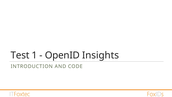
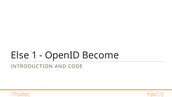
Test: Test -> Else (20, 55)
Insights: Insights -> Become (101, 55)
